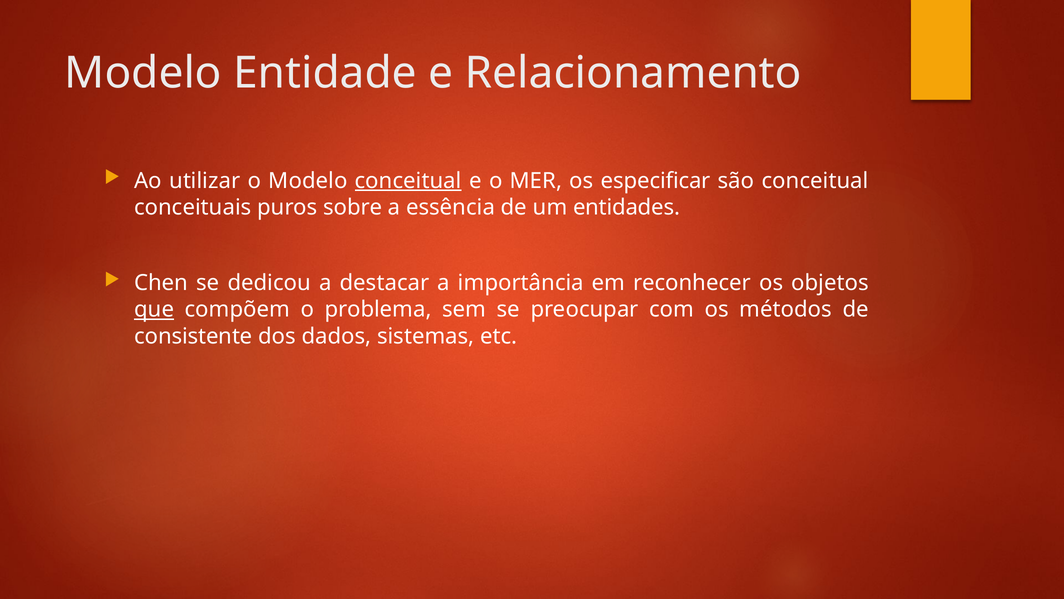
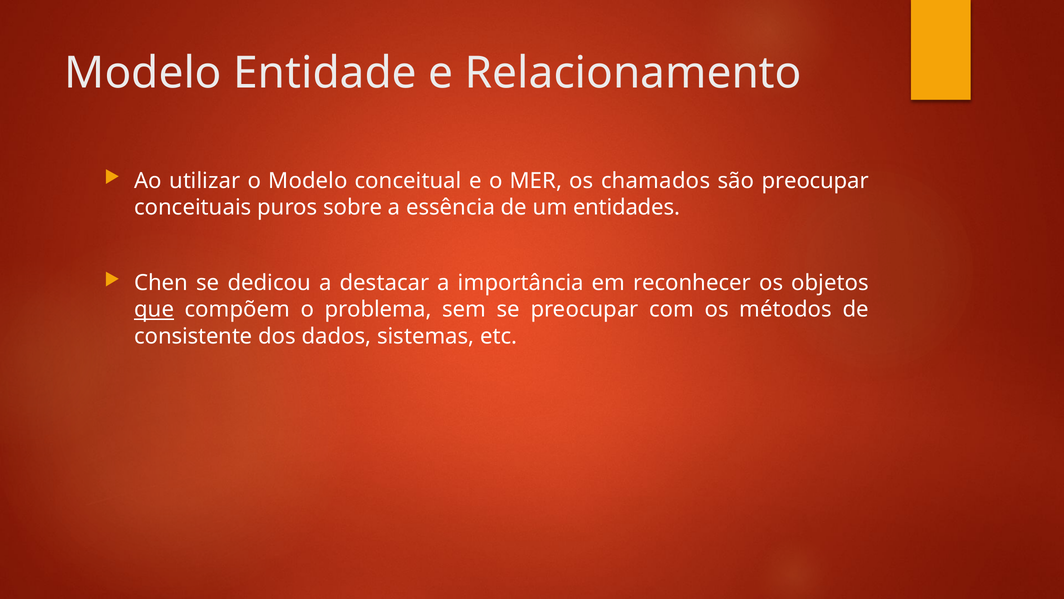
conceitual underline: present -> none (408, 181)
especificar: especificar -> chamados (656, 181)
são conceitual: conceitual -> preocupar (815, 181)
